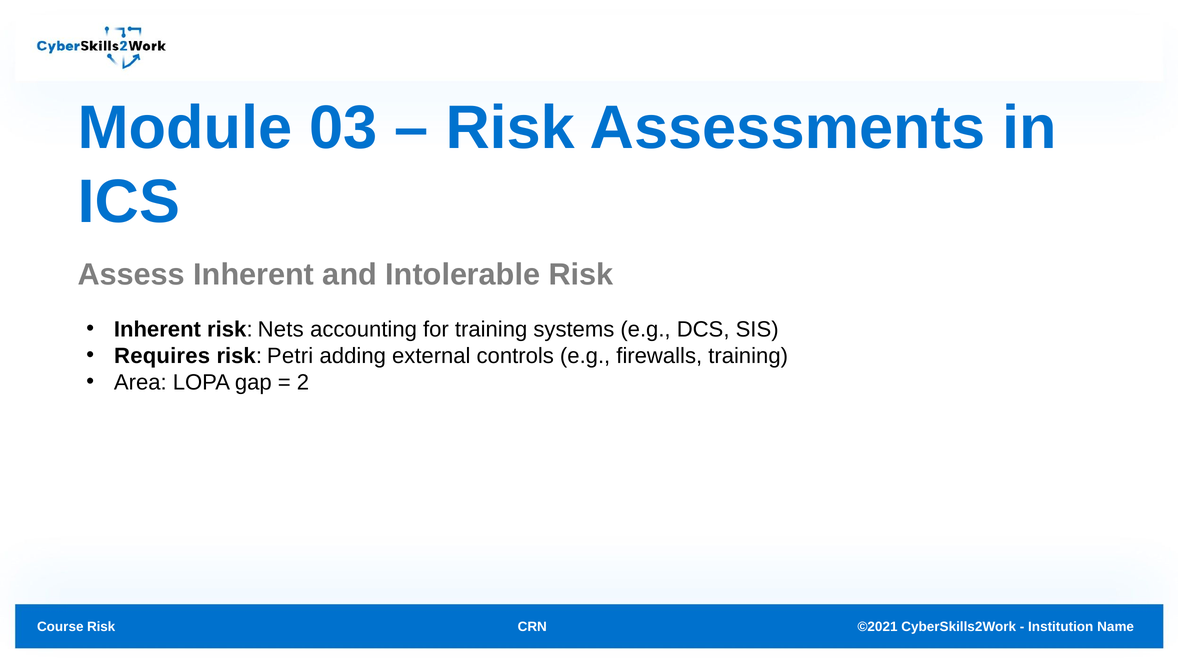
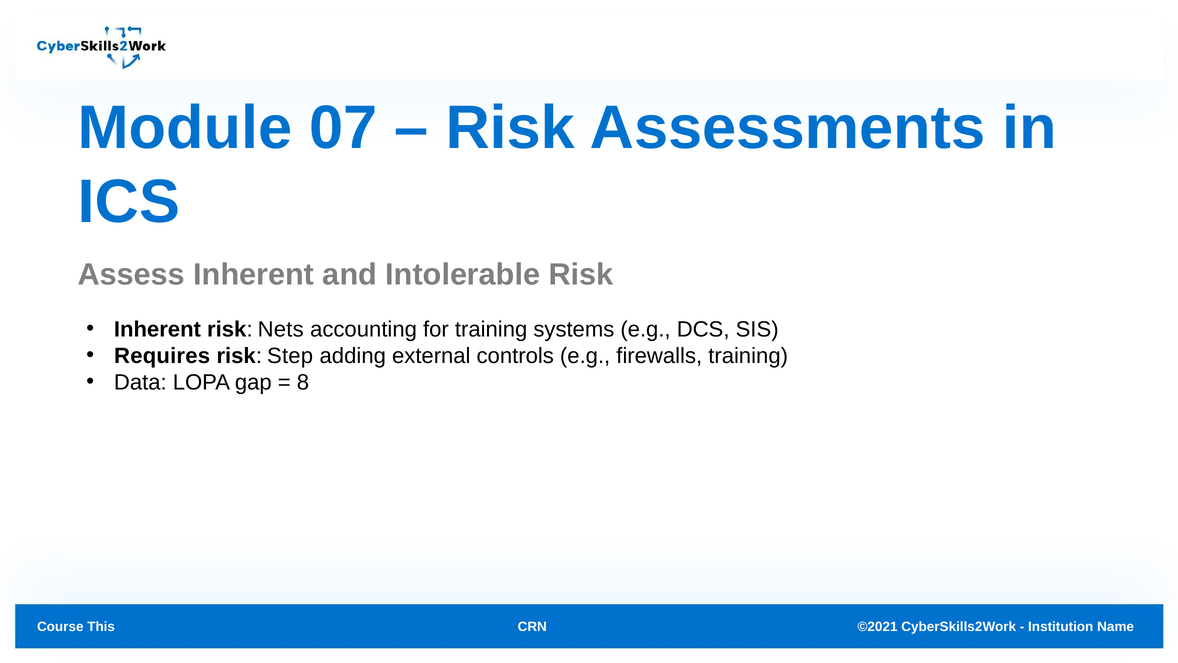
03: 03 -> 07 (343, 128)
Petri: Petri -> Step (290, 356)
Area: Area -> Data (140, 382)
2: 2 -> 8 (303, 382)
Course Risk: Risk -> This (101, 627)
